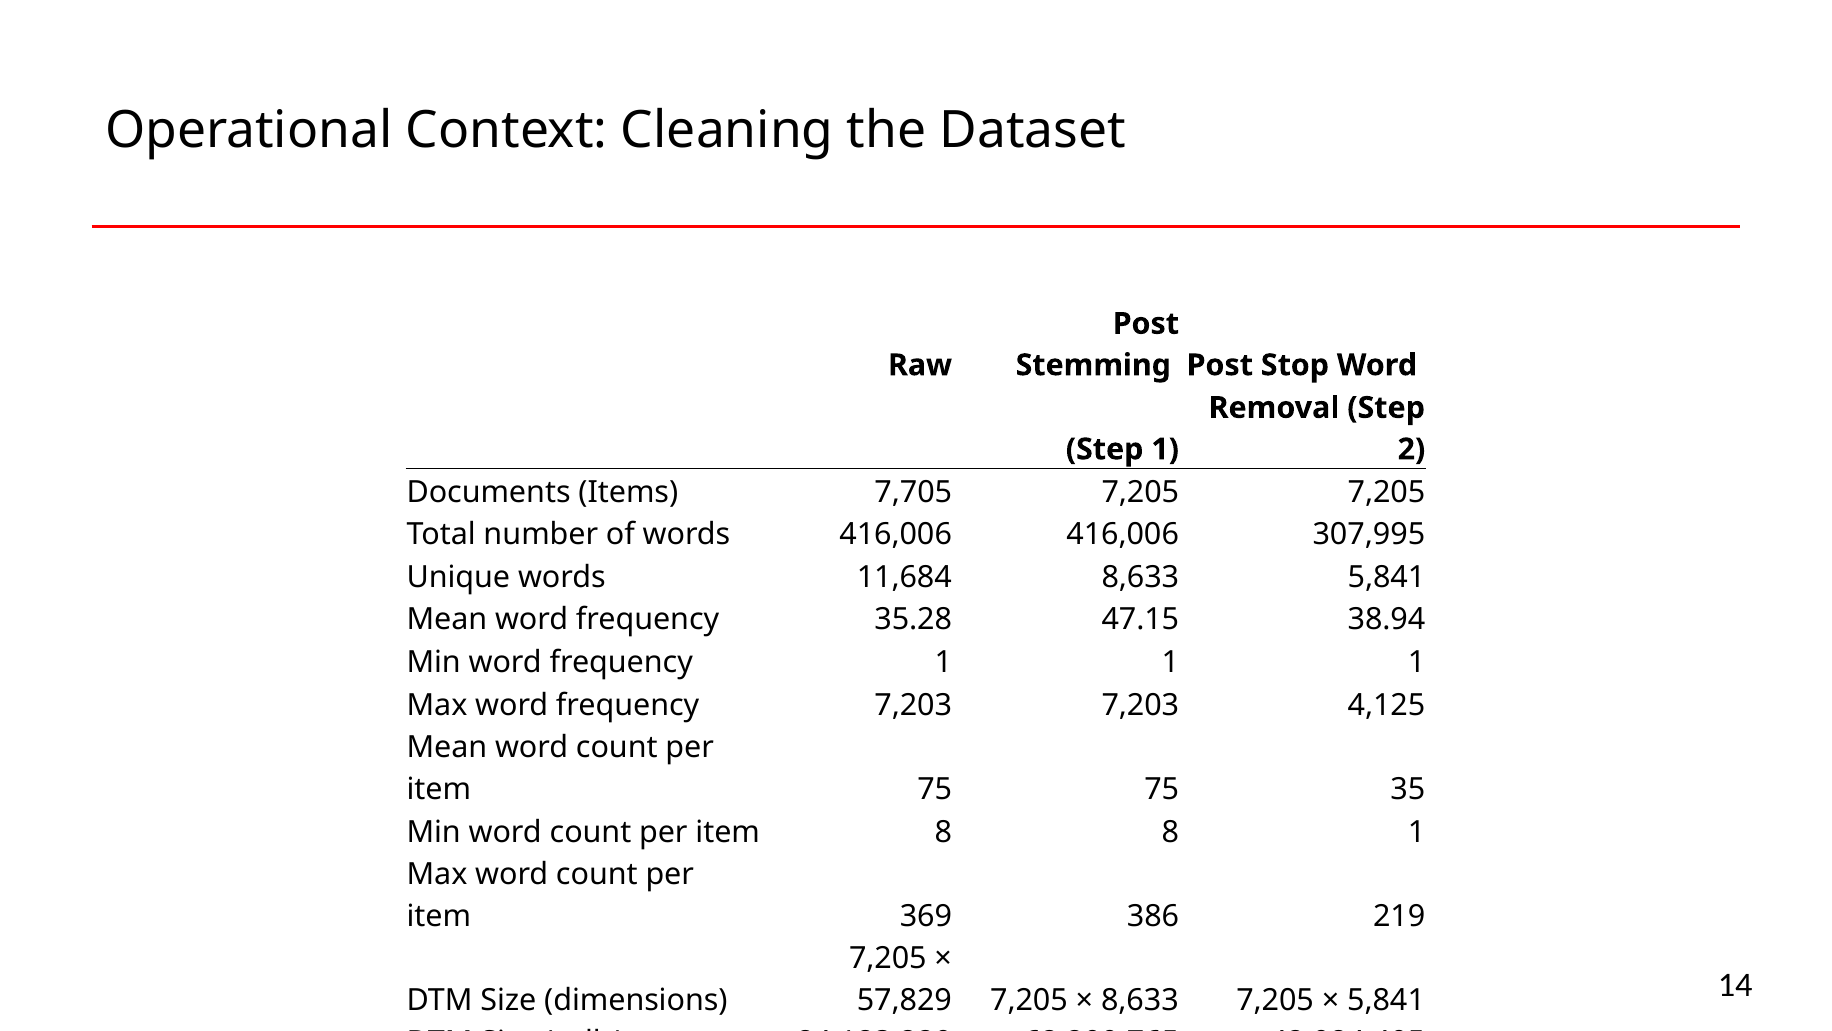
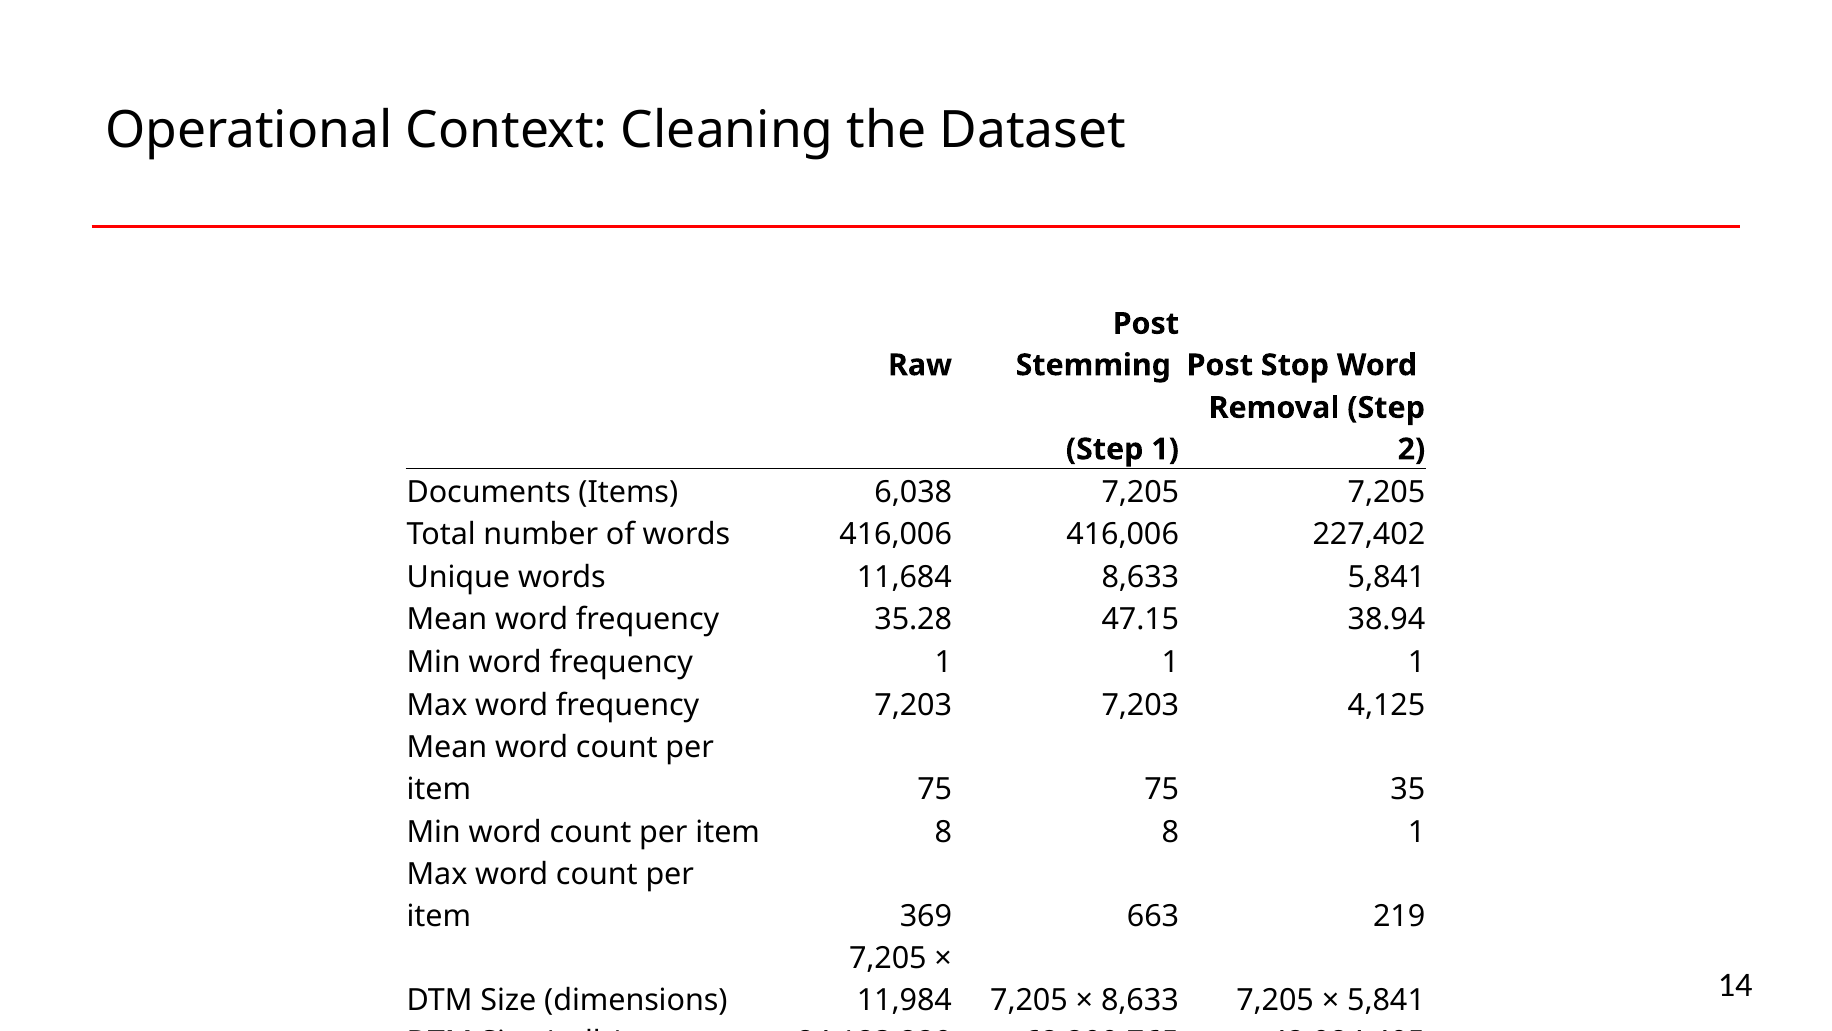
7,705: 7,705 -> 6,038 (913, 492)
307,995: 307,995 -> 227,402 (1369, 534)
386: 386 -> 663 (1153, 916)
57,829: 57,829 -> 11,984 (904, 1000)
